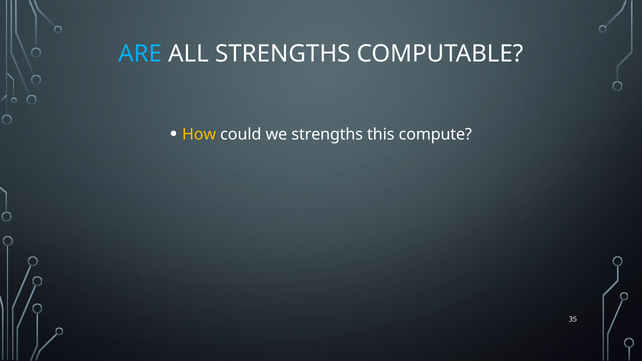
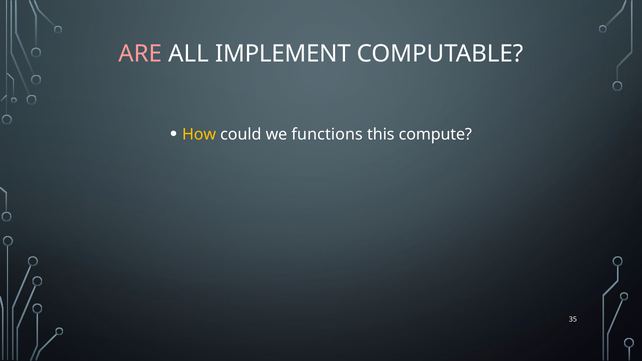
ARE colour: light blue -> pink (140, 54)
ALL STRENGTHS: STRENGTHS -> IMPLEMENT (283, 54)
we strengths: strengths -> functions (327, 135)
